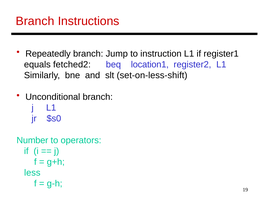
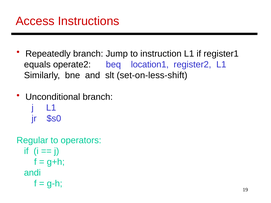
Branch: Branch -> Access (35, 21)
fetched2: fetched2 -> operate2 (72, 65)
Number: Number -> Regular (32, 140)
less: less -> andi (32, 173)
